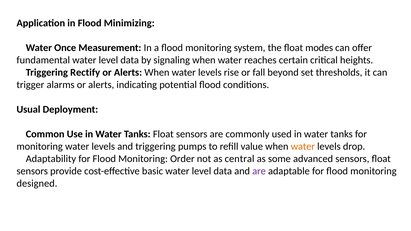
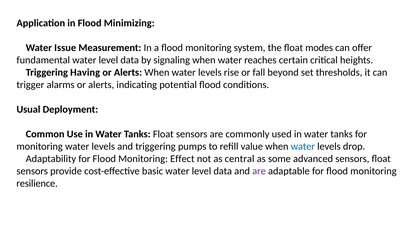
Once: Once -> Issue (65, 48)
Rectify: Rectify -> Having (85, 72)
water colour: orange -> blue (303, 146)
Order: Order -> Effect (182, 159)
designed: designed -> resilience (37, 183)
